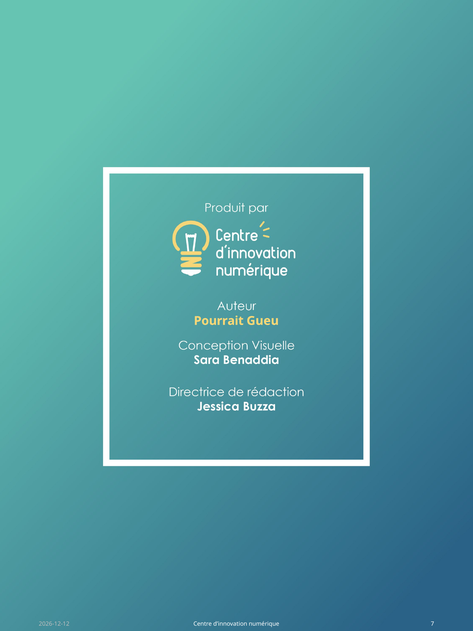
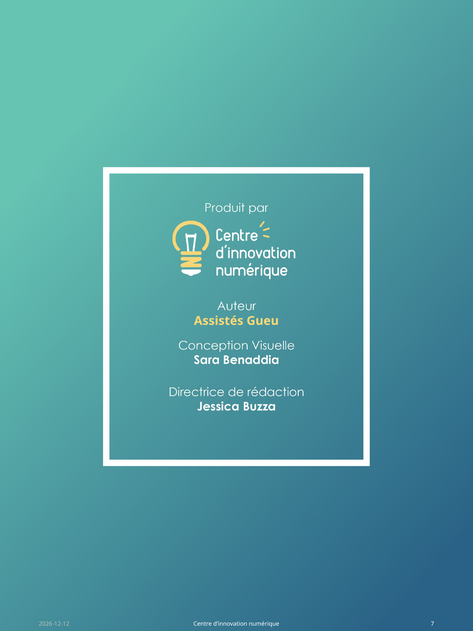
Pourrait: Pourrait -> Assistés (219, 321)
